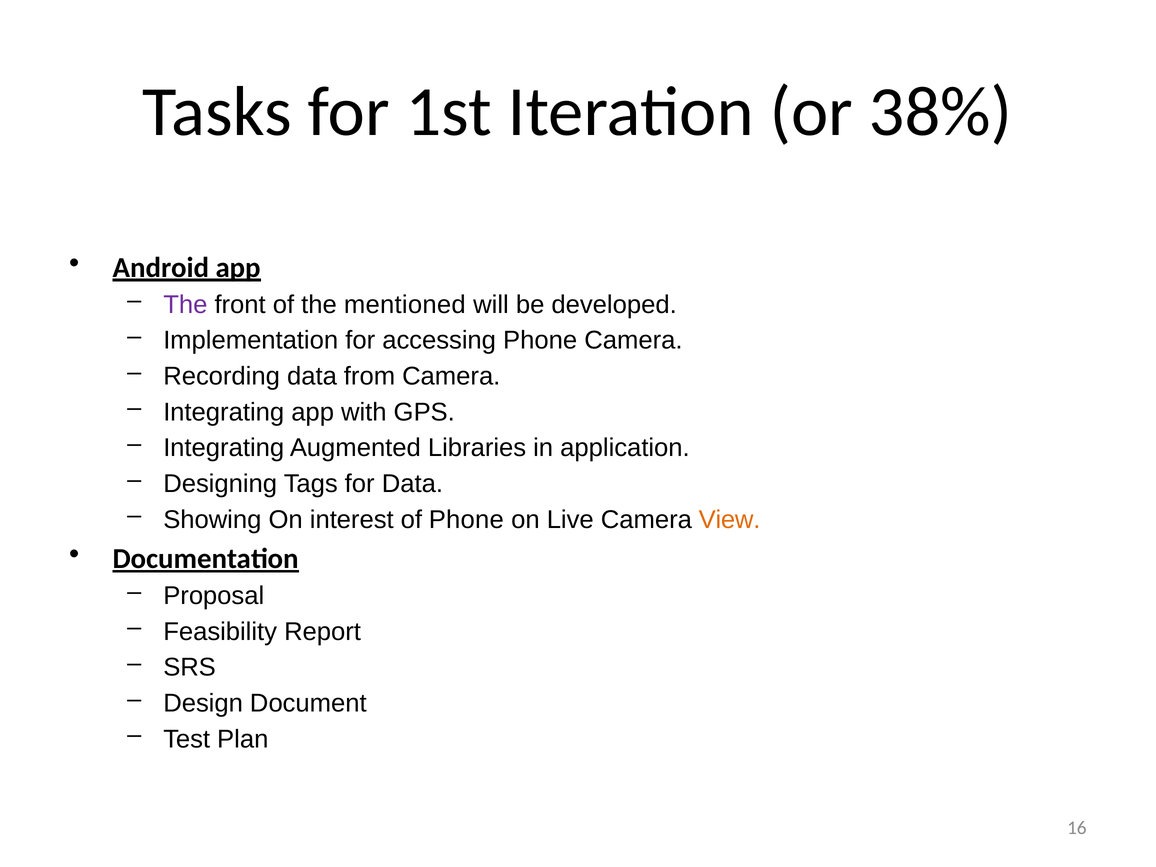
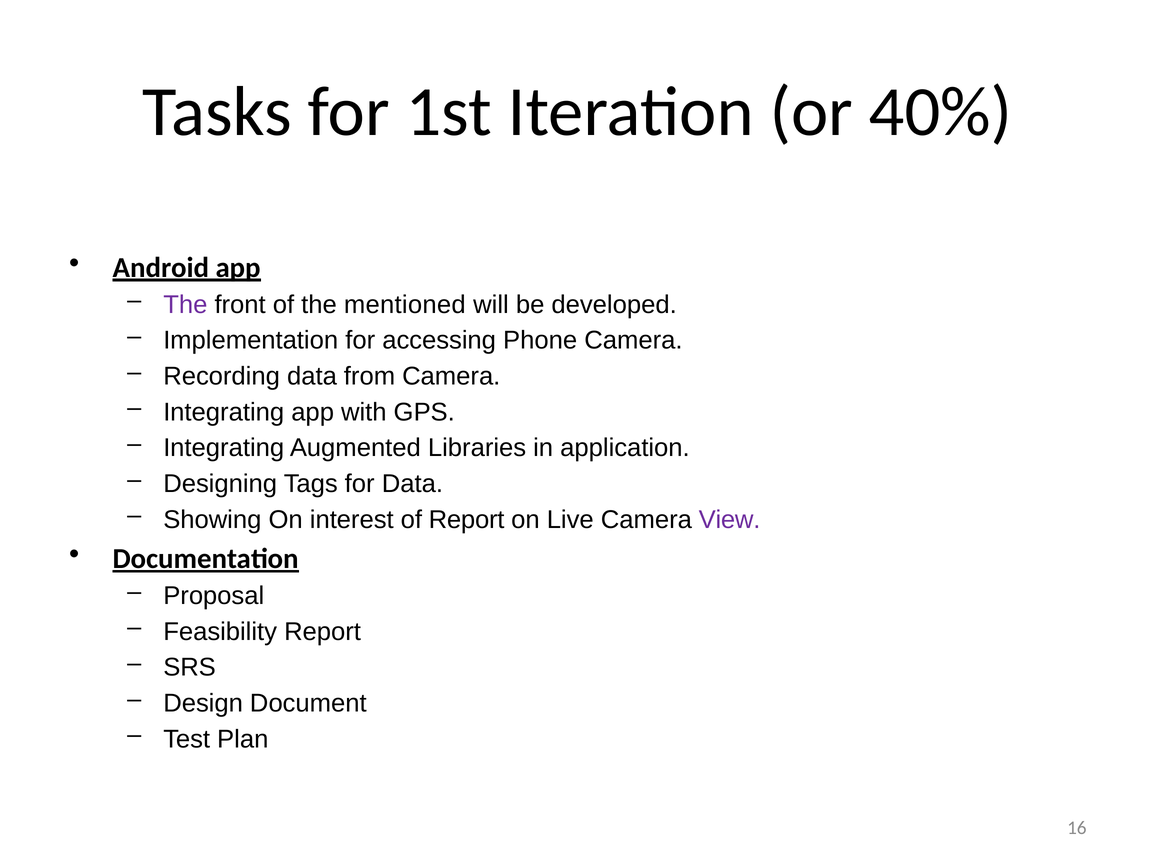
38%: 38% -> 40% (941, 112)
of Phone: Phone -> Report (467, 520)
View colour: orange -> purple (730, 520)
